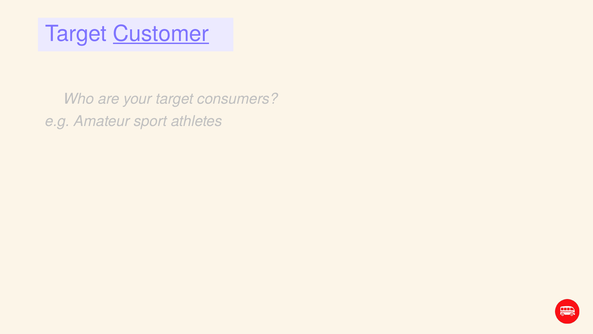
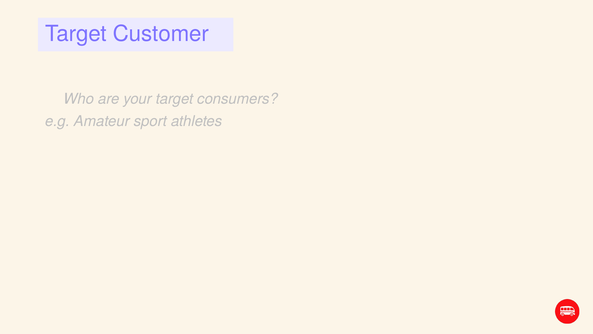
Customer underline: present -> none (161, 34)
